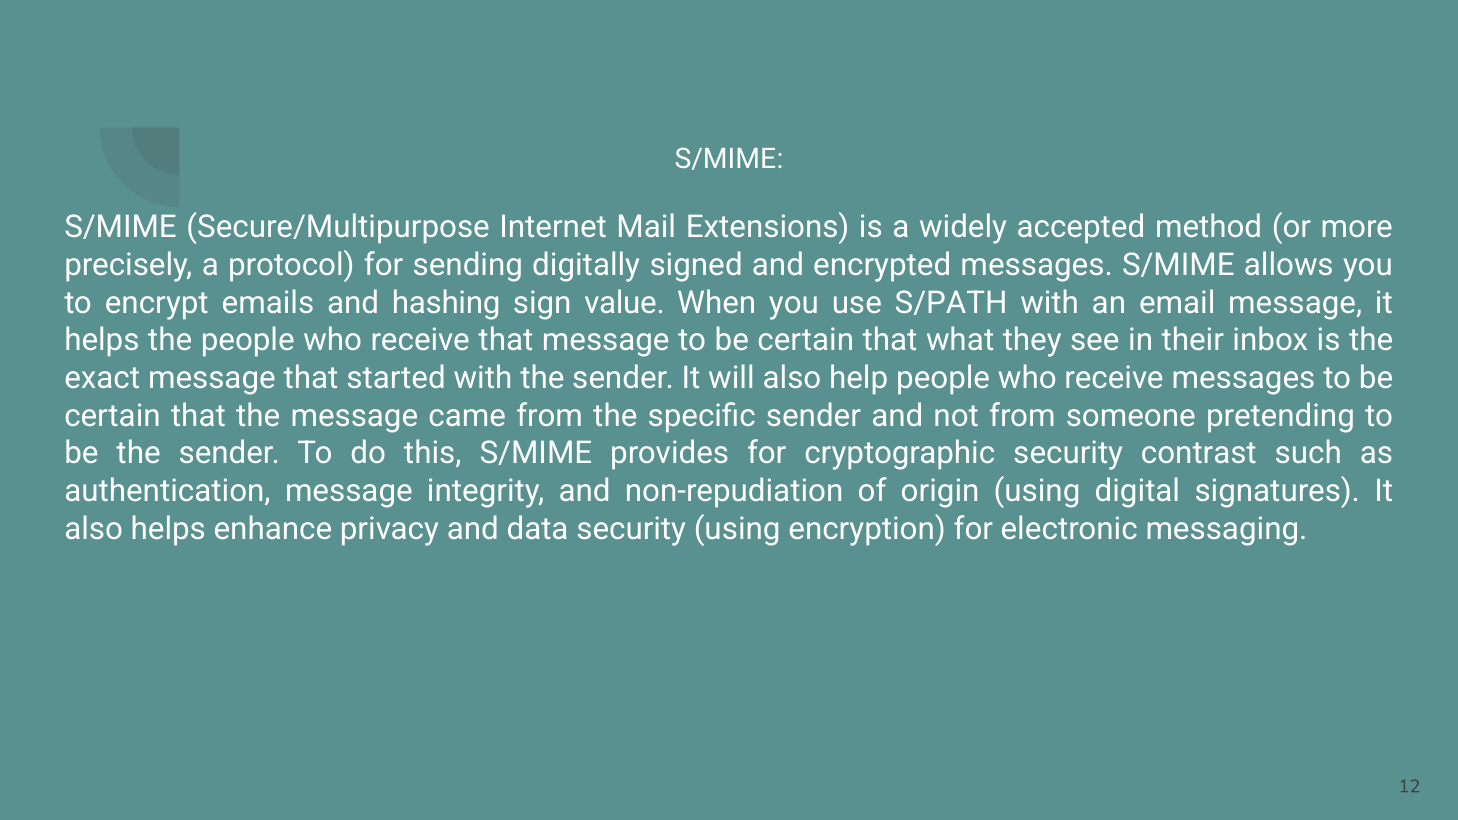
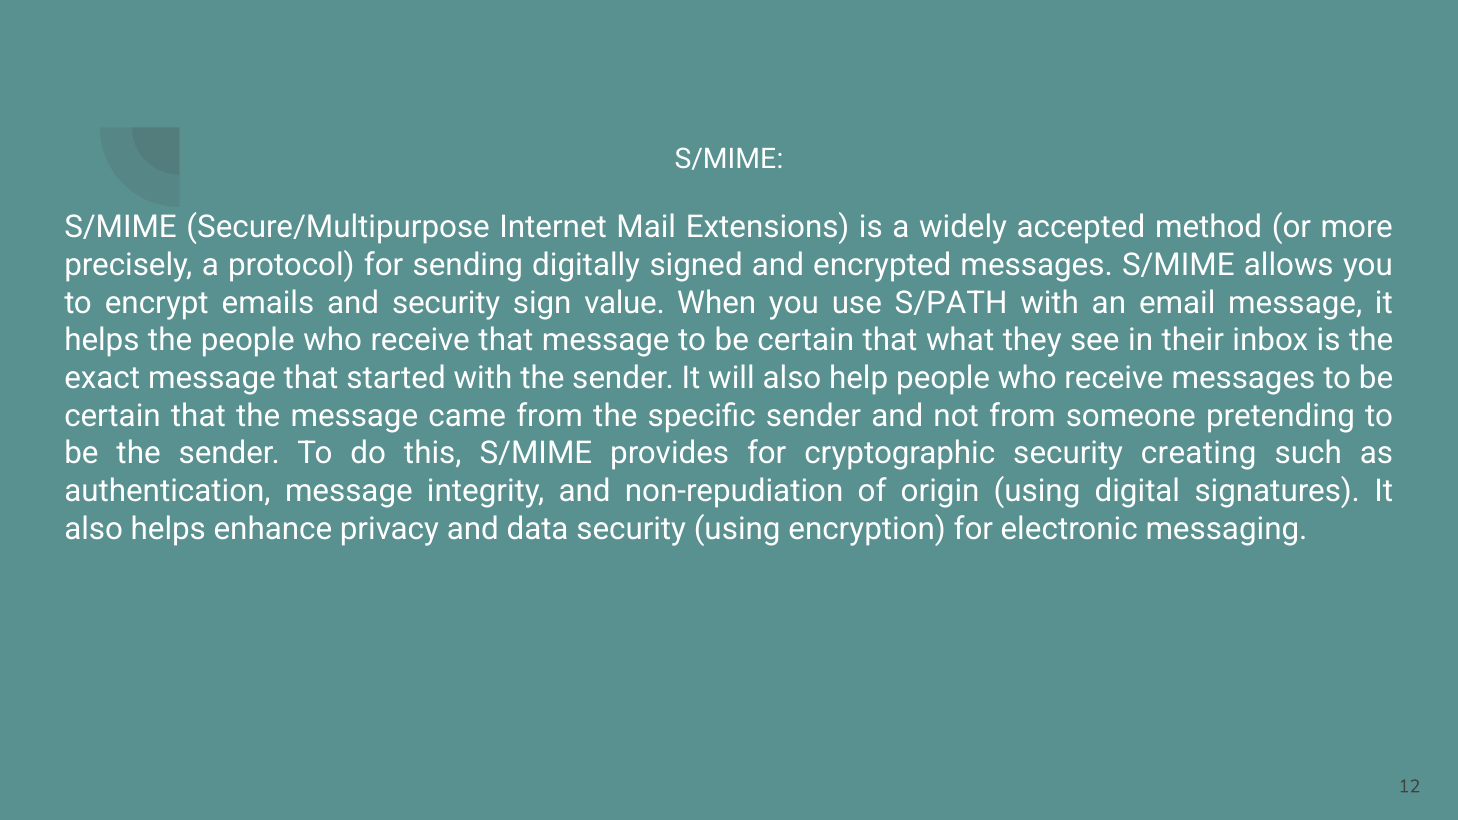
and hashing: hashing -> security (446, 303)
contrast: contrast -> creating (1199, 453)
